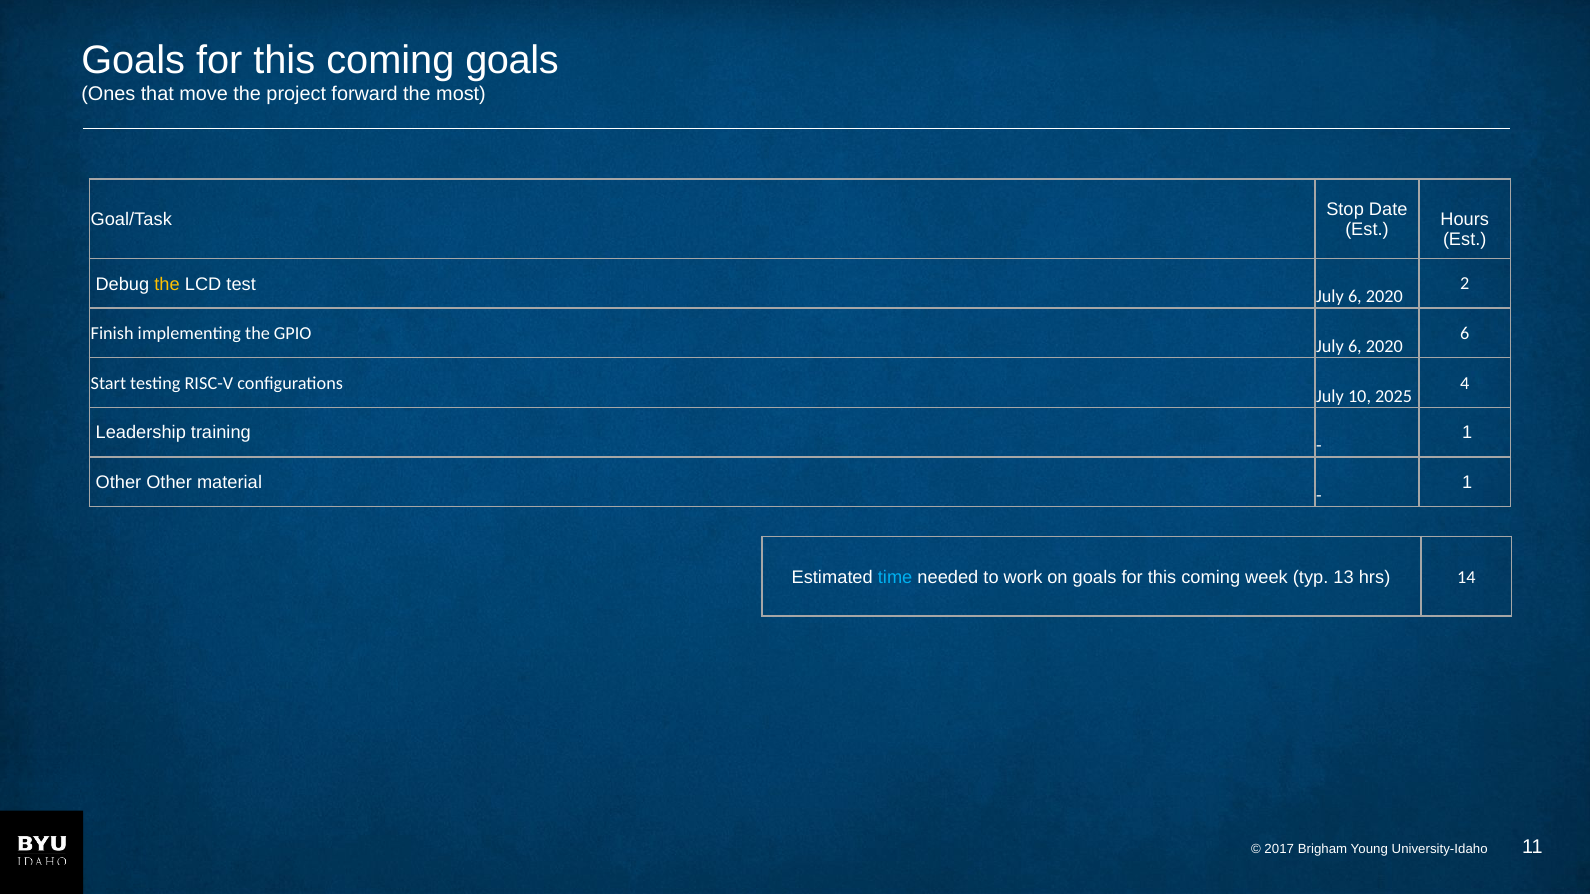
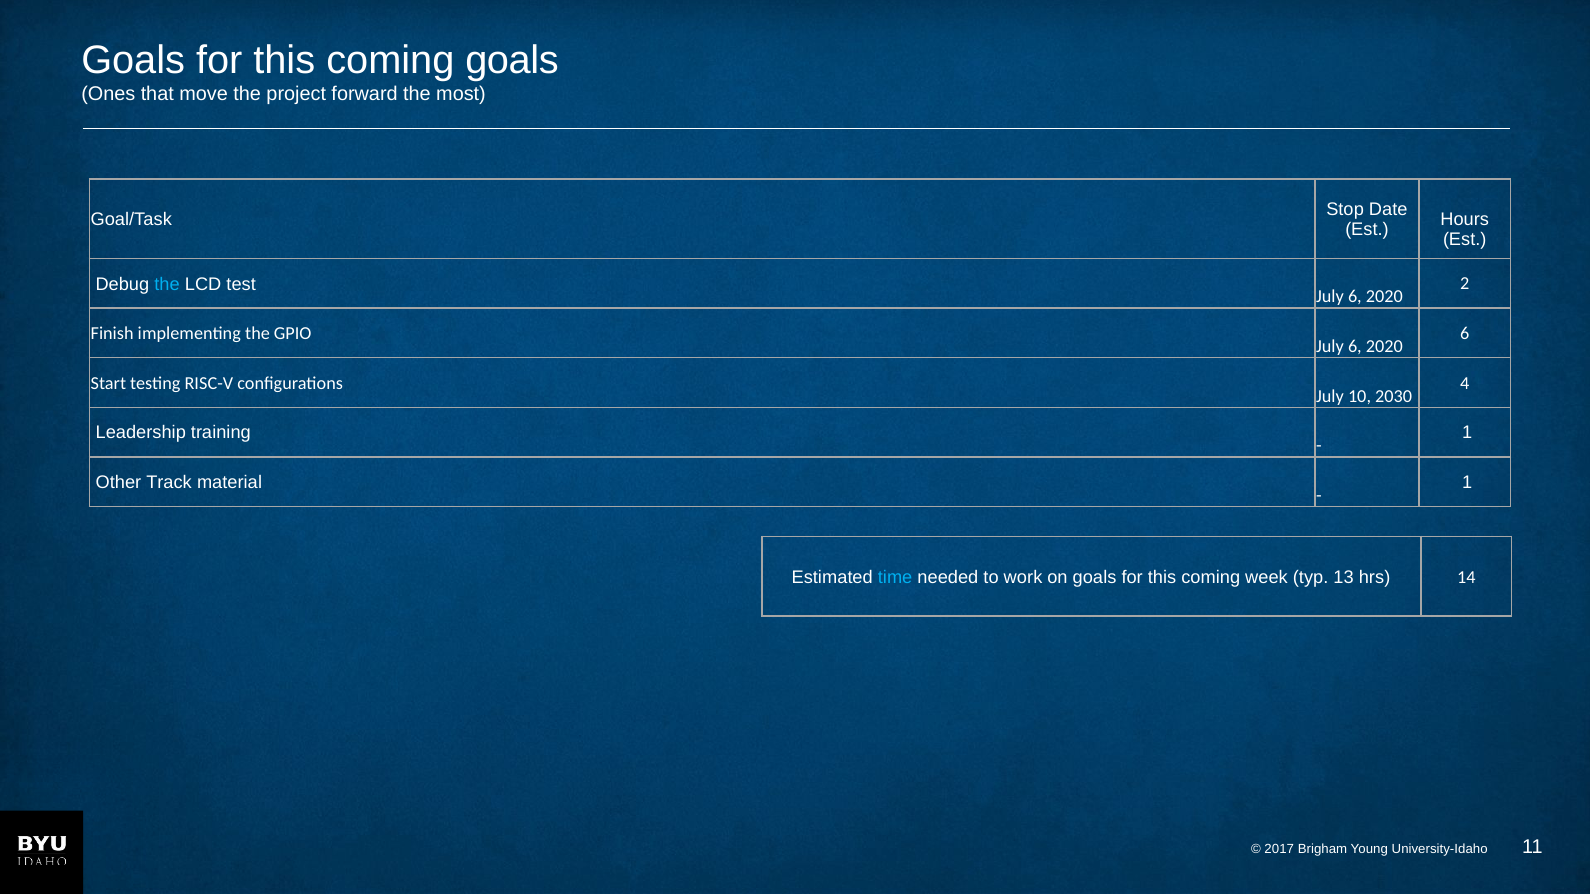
the colour: yellow -> light blue (167, 284)
2025: 2025 -> 2030 (1394, 396)
Other Other: Other -> Track (169, 483)
